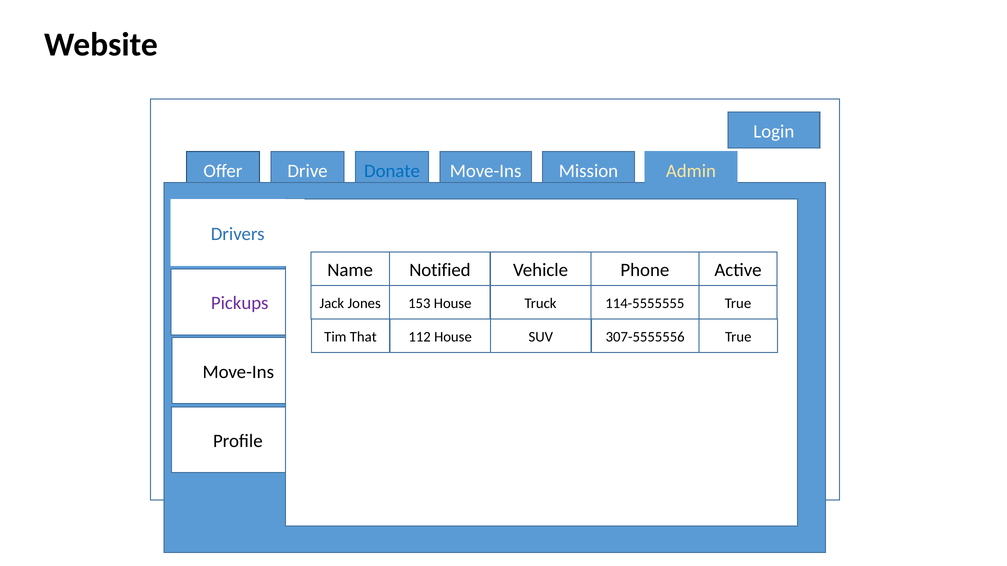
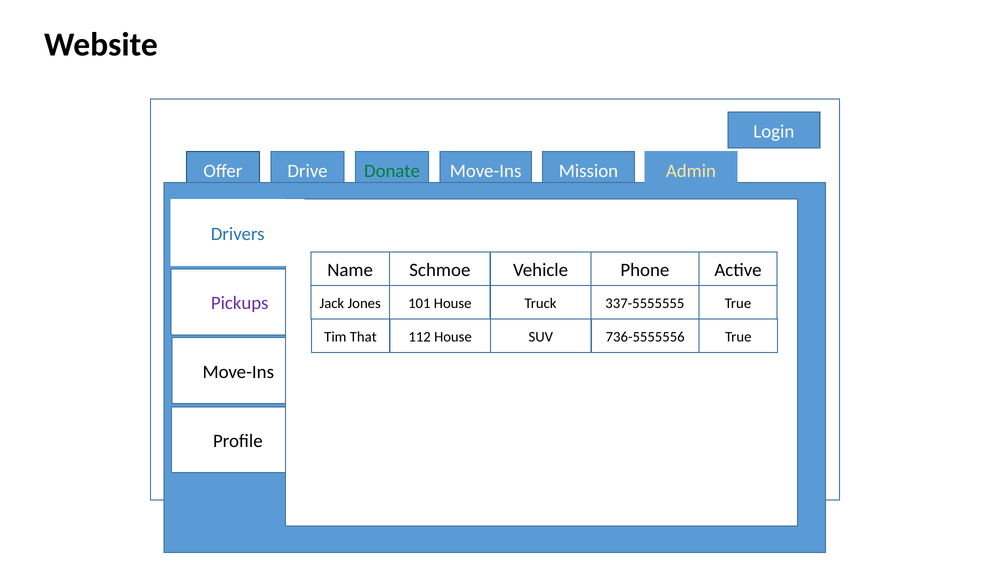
Donate colour: blue -> green (392, 171)
Notified: Notified -> Schmoe (440, 270)
153: 153 -> 101 (419, 304)
114-5555555: 114-5555555 -> 337-5555555 (645, 304)
307-5555556: 307-5555556 -> 736-5555556 (645, 337)
